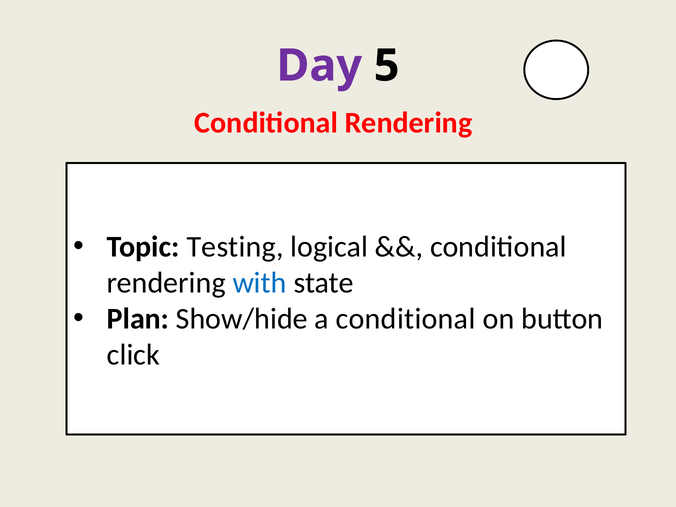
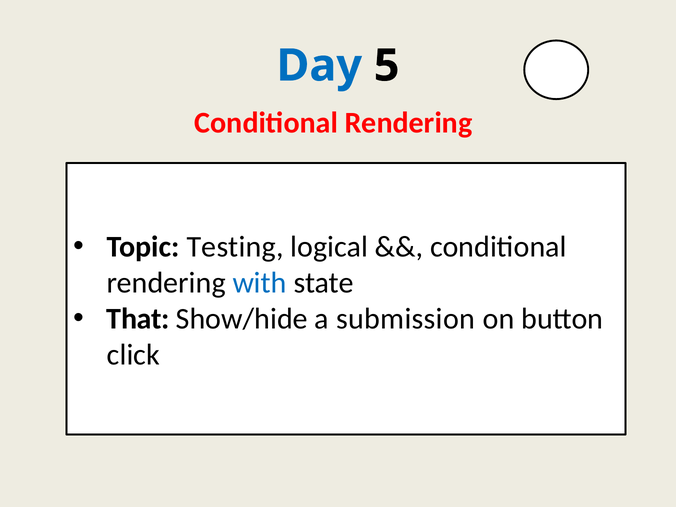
Day colour: purple -> blue (319, 66)
Plan: Plan -> That (138, 319)
a conditional: conditional -> submission (406, 319)
